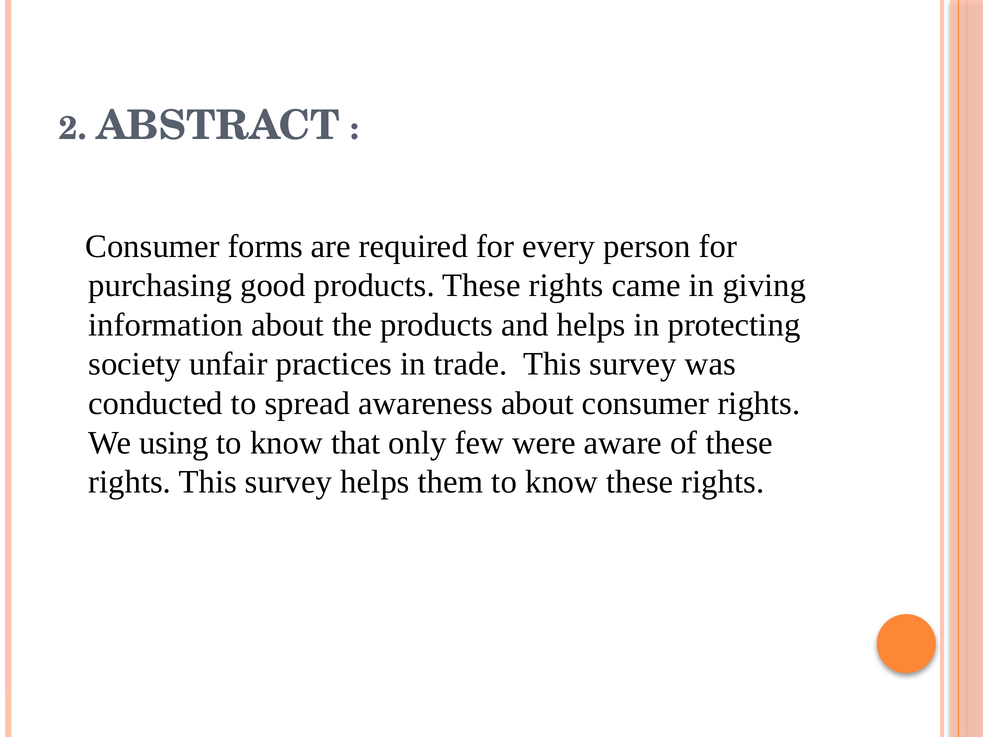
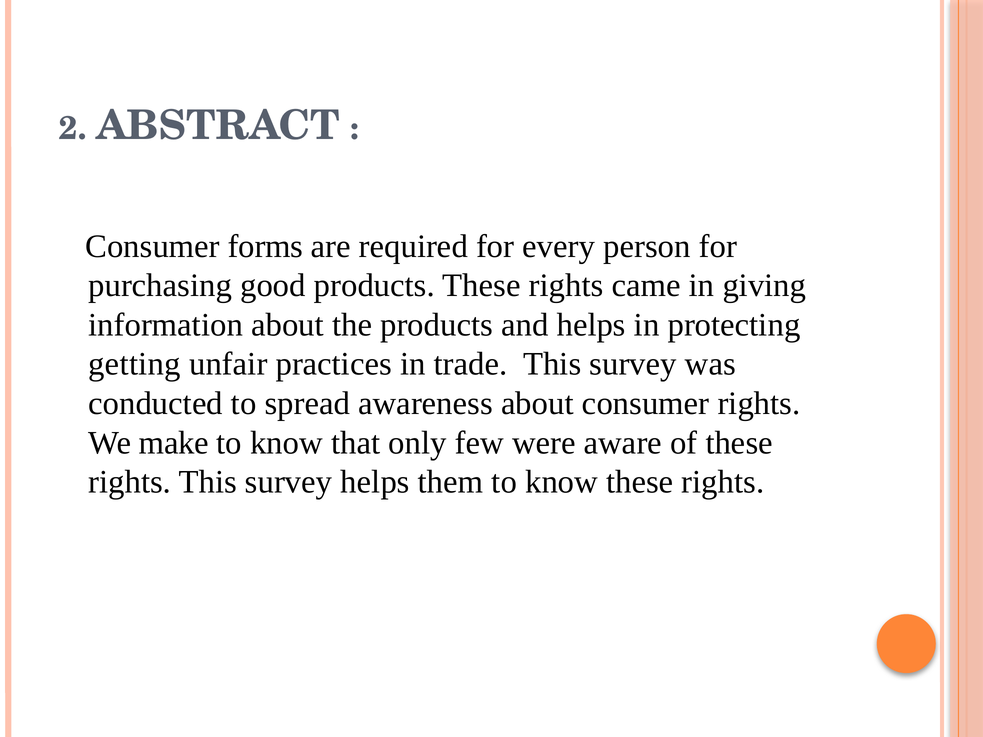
society: society -> getting (135, 364)
using: using -> make (174, 443)
